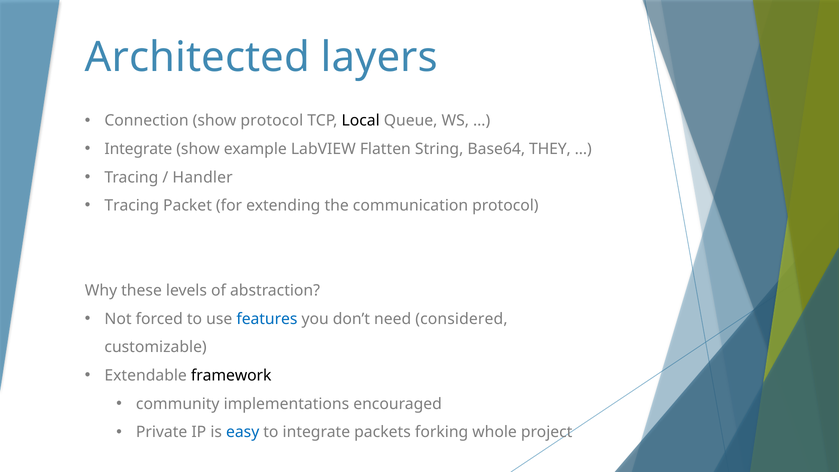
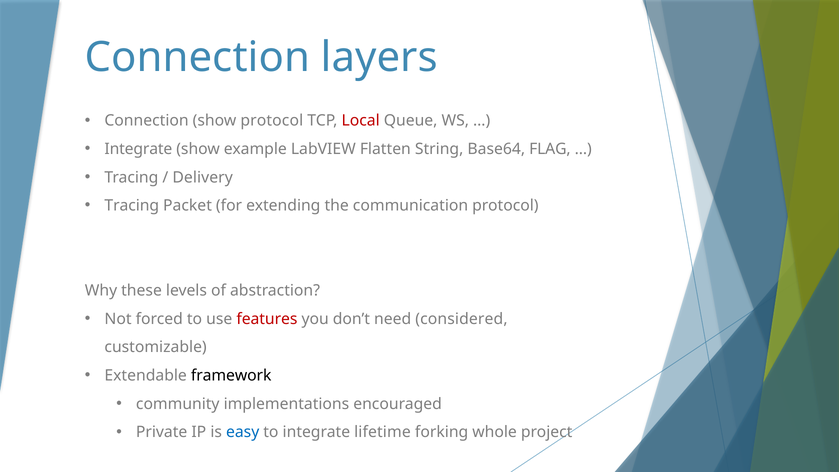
Architected: Architected -> Connection (197, 58)
Local colour: black -> red (361, 121)
THEY: THEY -> FLAG (550, 149)
Handler: Handler -> Delivery (203, 177)
features colour: blue -> red (267, 319)
packets: packets -> lifetime (382, 432)
